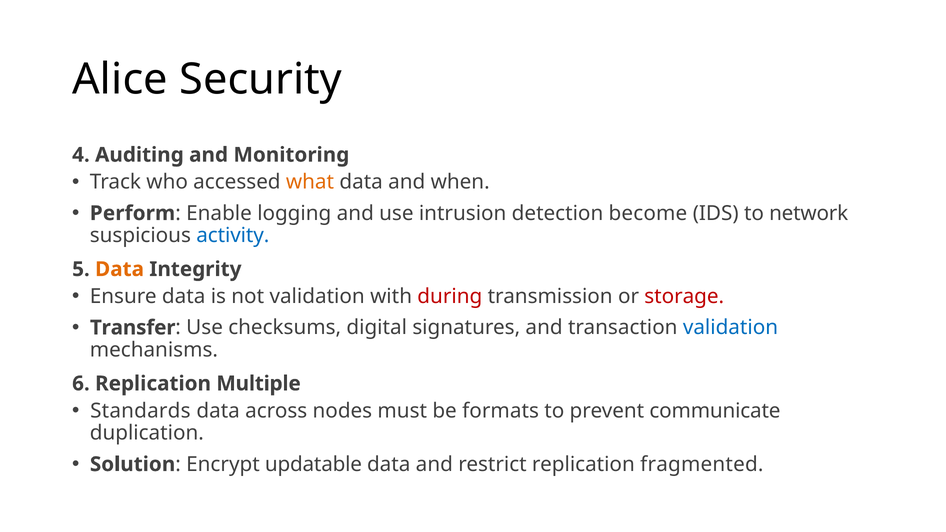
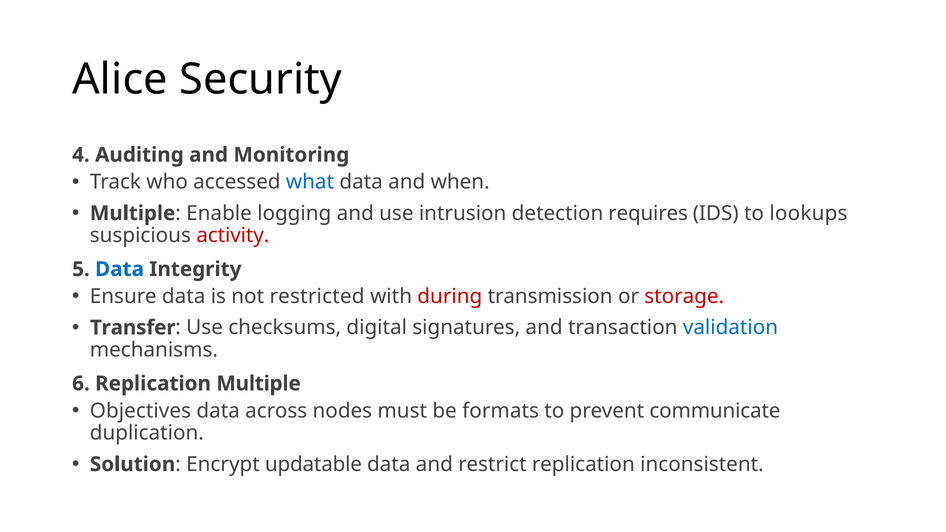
what colour: orange -> blue (310, 182)
Perform: Perform -> Multiple (133, 213)
become: become -> requires (648, 213)
network: network -> lookups (808, 213)
activity colour: blue -> red (233, 236)
Data colour: orange -> blue (120, 269)
not validation: validation -> restricted (317, 296)
Standards: Standards -> Objectives (140, 411)
fragmented: fragmented -> inconsistent (702, 464)
